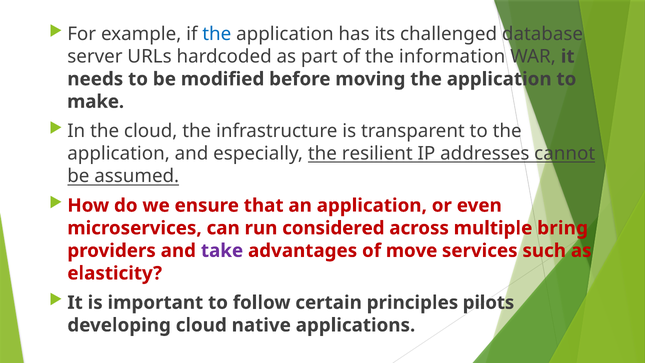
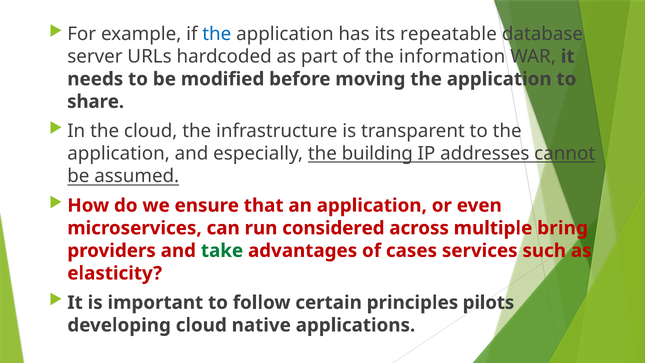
challenged: challenged -> repeatable (449, 34)
make: make -> share (96, 102)
resilient: resilient -> building (377, 154)
take colour: purple -> green (222, 251)
move: move -> cases (411, 251)
